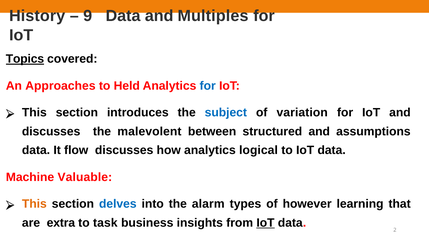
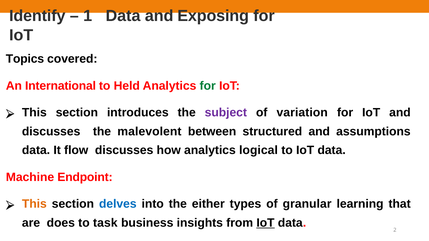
History: History -> Identify (37, 16)
9: 9 -> 1 (88, 16)
Multiples: Multiples -> Exposing (213, 16)
Topics underline: present -> none (25, 59)
Approaches: Approaches -> International (61, 86)
for colour: blue -> green (208, 86)
subject colour: blue -> purple (226, 113)
Valuable: Valuable -> Endpoint (85, 177)
alarm: alarm -> either (208, 204)
however: however -> granular (307, 204)
extra: extra -> does (61, 223)
